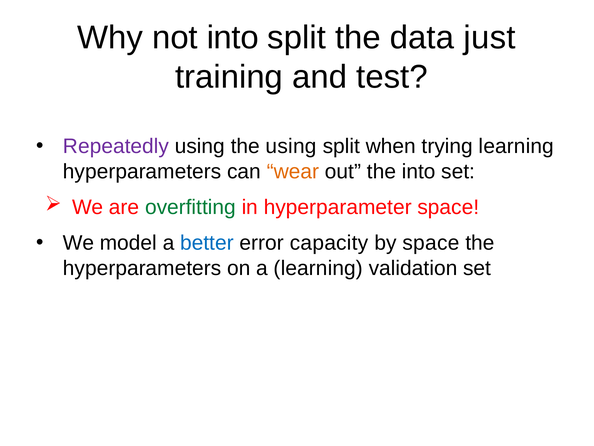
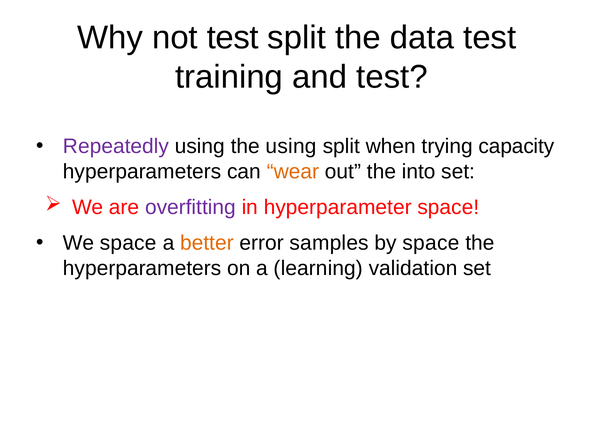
not into: into -> test (233, 37)
data just: just -> test (490, 37)
trying learning: learning -> capacity (516, 146)
overfitting colour: green -> purple (190, 207)
We model: model -> space (128, 243)
better colour: blue -> orange (207, 243)
capacity: capacity -> samples (329, 243)
